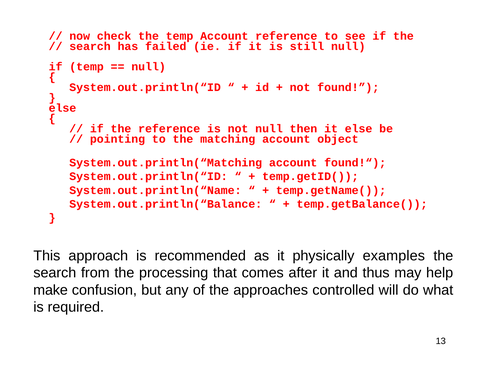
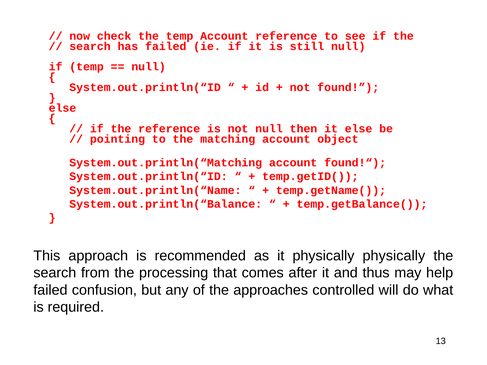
physically examples: examples -> physically (394, 256)
make: make -> failed (50, 290)
